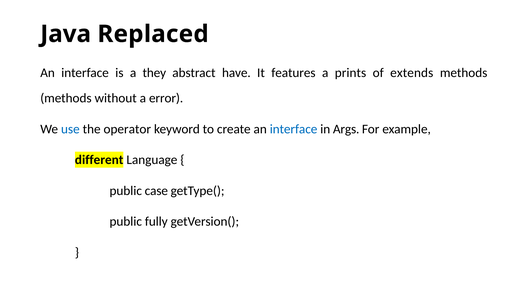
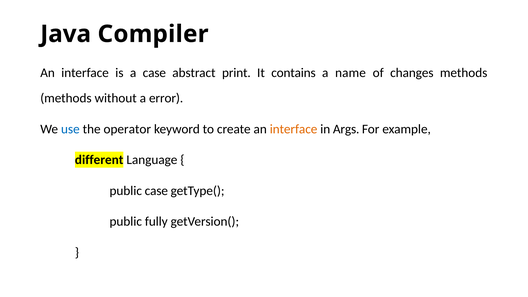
Replaced: Replaced -> Compiler (153, 34)
a they: they -> case (154, 73)
have: have -> print (236, 73)
features: features -> contains (293, 73)
prints: prints -> name (350, 73)
extends: extends -> changes (412, 73)
interface colour: blue -> orange (294, 129)
